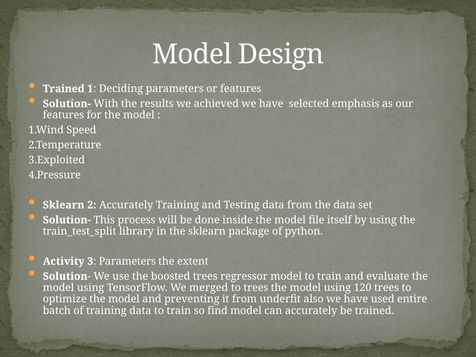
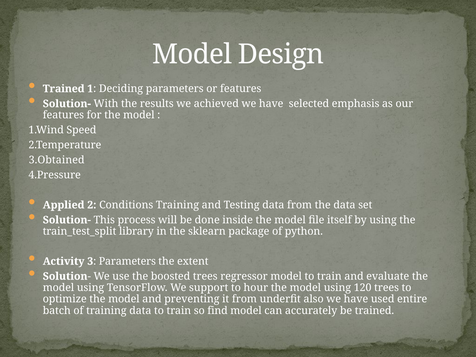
3.Exploited: 3.Exploited -> 3.Obtained (57, 160)
Sklearn: Sklearn -> Applied (64, 205)
2 Accurately: Accurately -> Conditions (126, 205)
merged: merged -> support (209, 288)
to trees: trees -> hour (256, 288)
